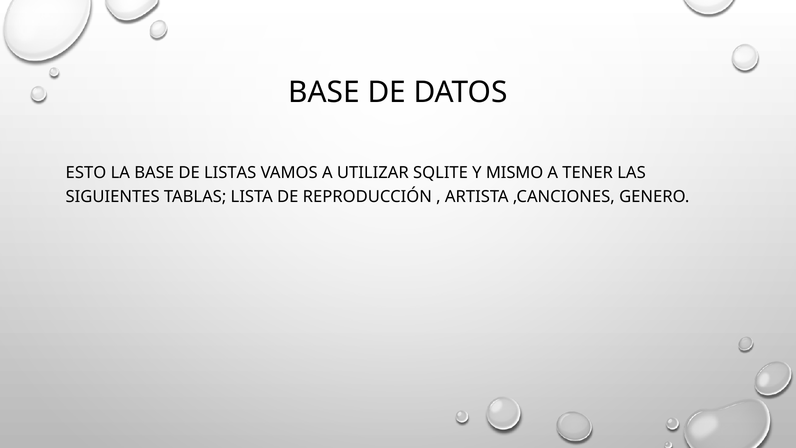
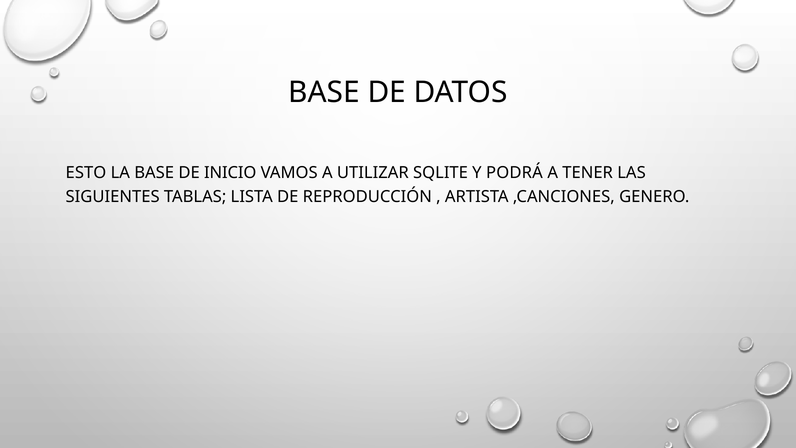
LISTAS: LISTAS -> INICIO (230, 173)
MISMO: MISMO -> PODRÁ (514, 173)
